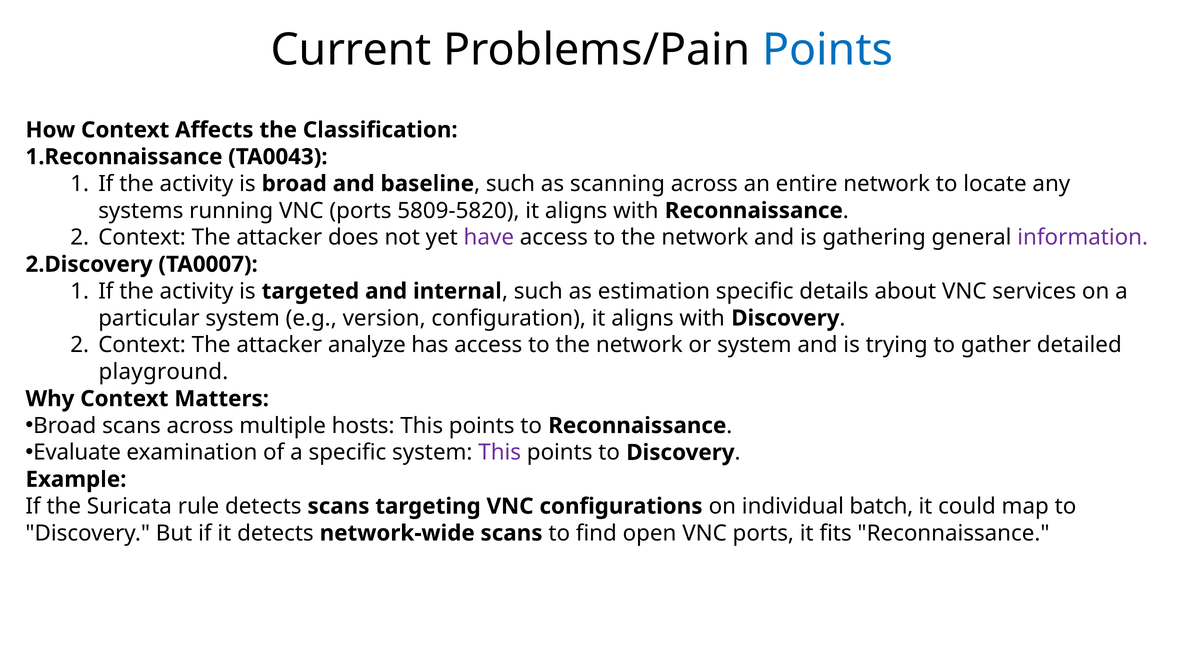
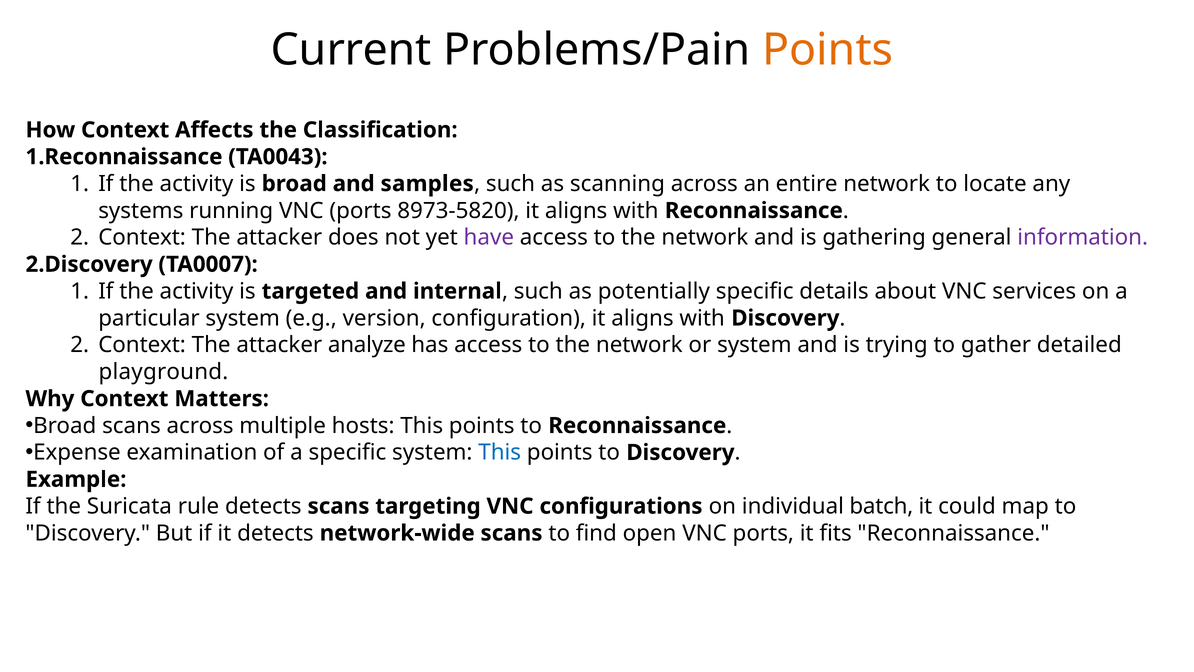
Points colour: blue -> orange (828, 50)
baseline: baseline -> samples (427, 184)
5809-5820: 5809-5820 -> 8973-5820 (458, 210)
estimation: estimation -> potentially (654, 291)
Evaluate: Evaluate -> Expense (77, 452)
This colour: purple -> blue (500, 452)
